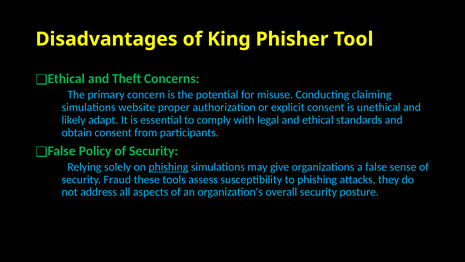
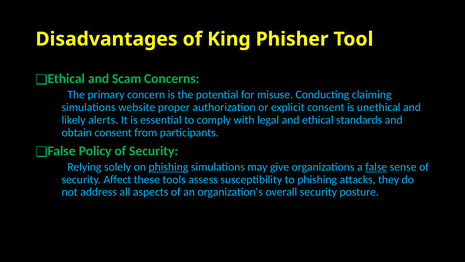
Theft: Theft -> Scam (127, 79)
adapt: adapt -> alerts (103, 120)
false underline: none -> present (376, 167)
Fraud: Fraud -> Affect (117, 179)
